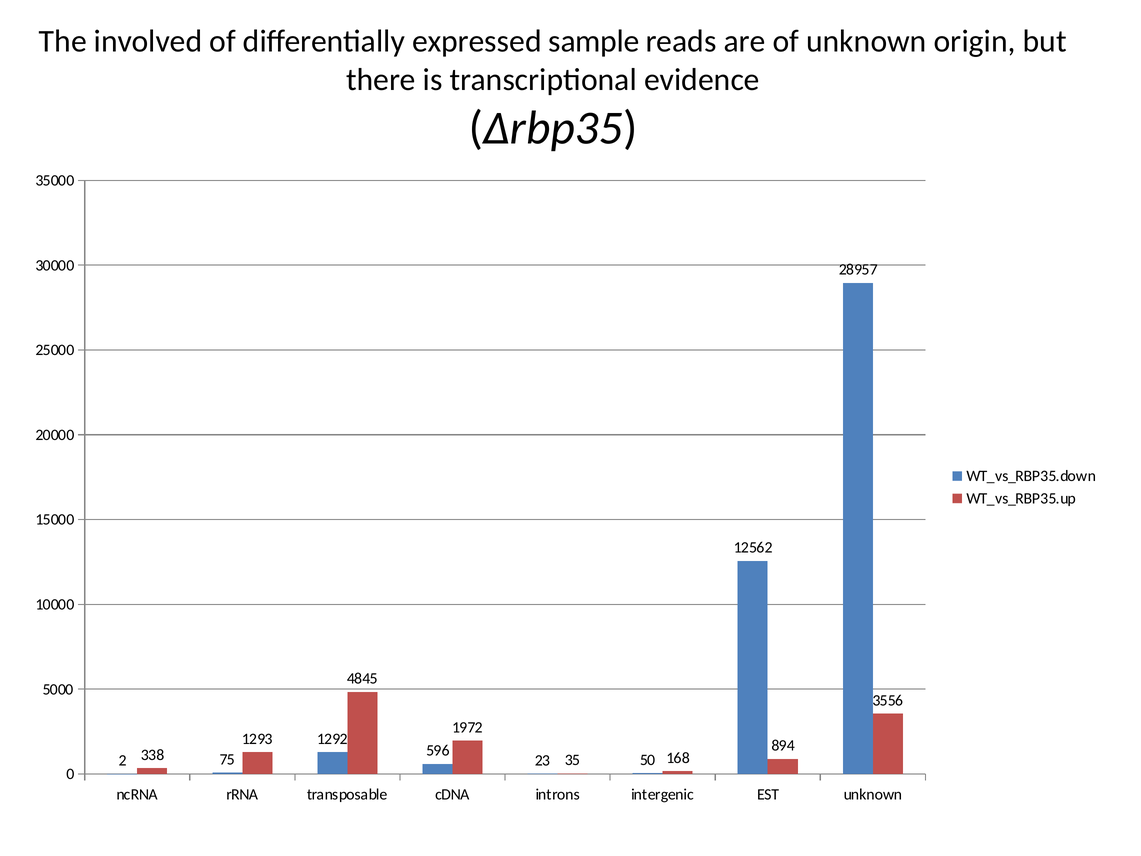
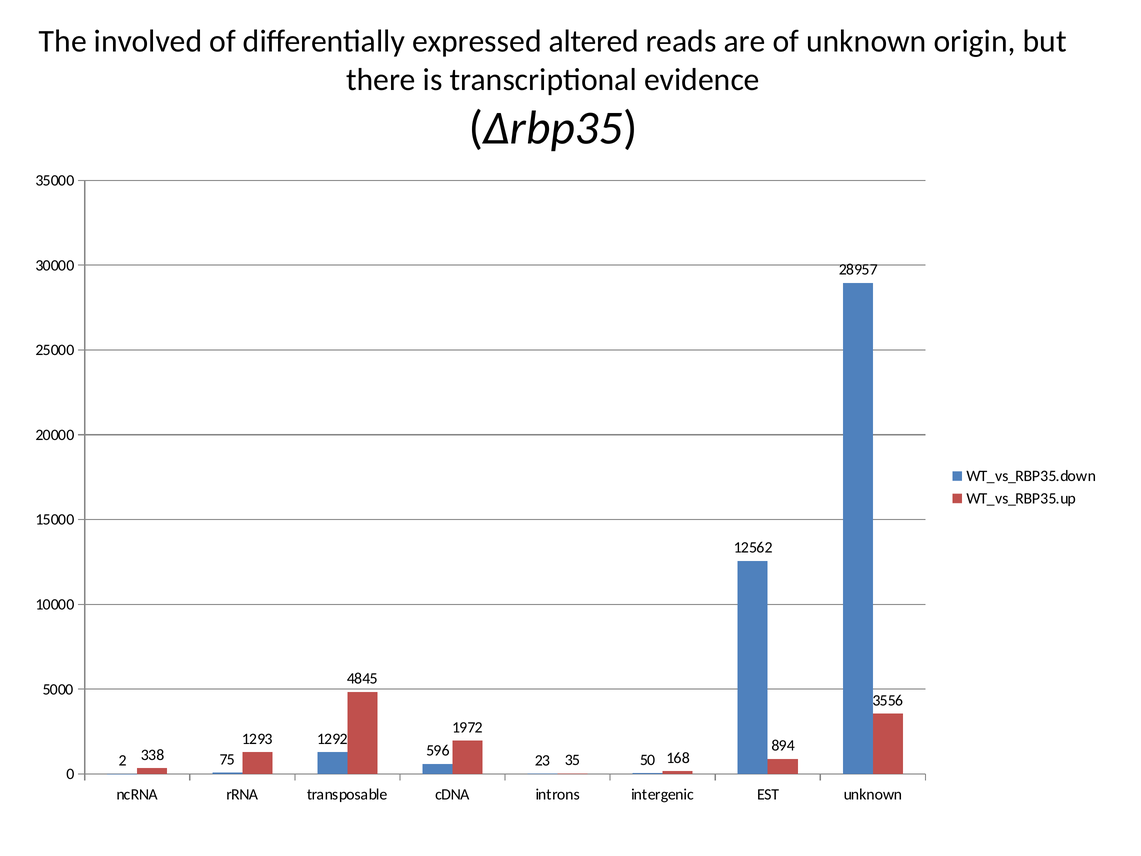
sample: sample -> altered (594, 41)
